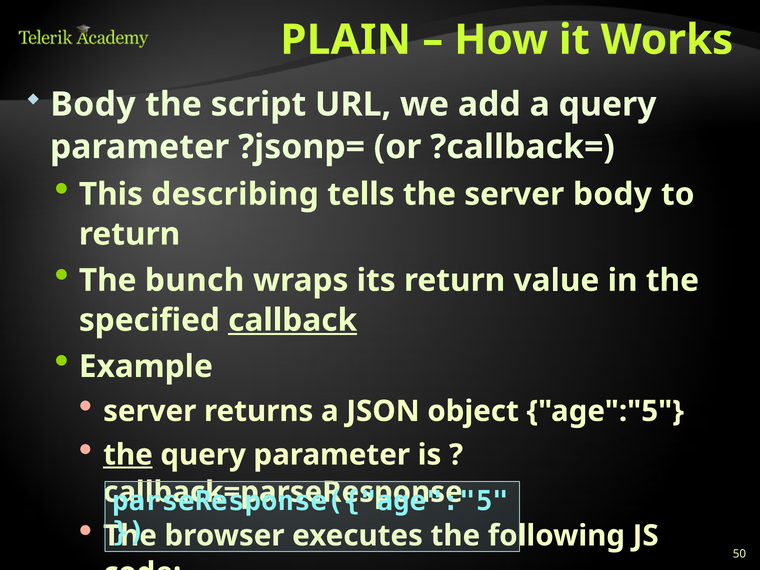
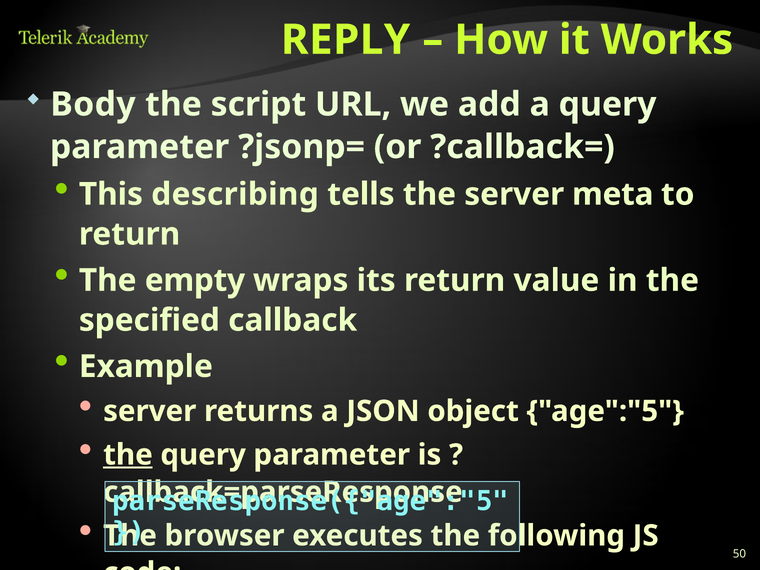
PLAIN: PLAIN -> REPLY (346, 40)
server body: body -> meta (613, 194)
bunch: bunch -> empty (195, 280)
callback underline: present -> none (293, 320)
